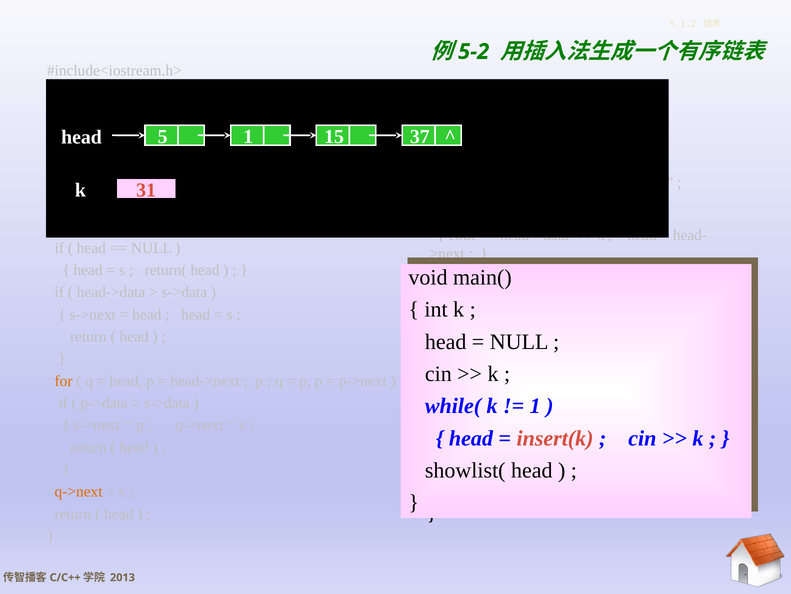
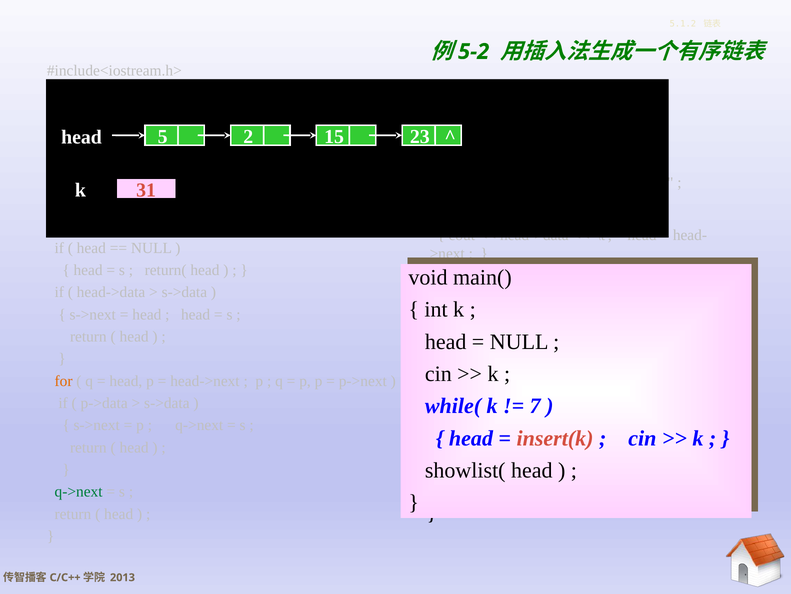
5 1: 1 -> 2 (248, 137)
37: 37 -> 23 (420, 137)
1: 1 -> 7 (535, 406)
q->next colour: orange -> green (79, 491)
